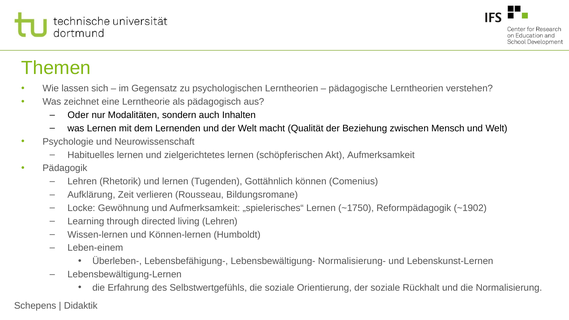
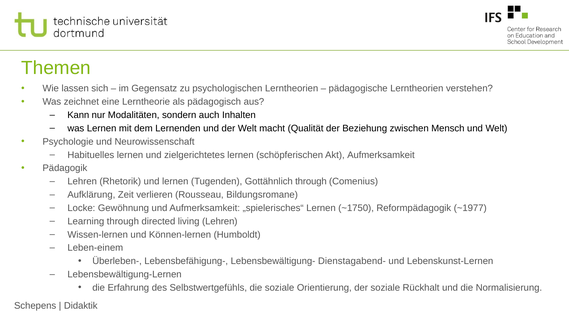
Oder: Oder -> Kann (78, 115)
Gottähnlich können: können -> through (311, 182)
~1902: ~1902 -> ~1977 (470, 208)
Normalisierung-: Normalisierung- -> Dienstagabend- (352, 261)
